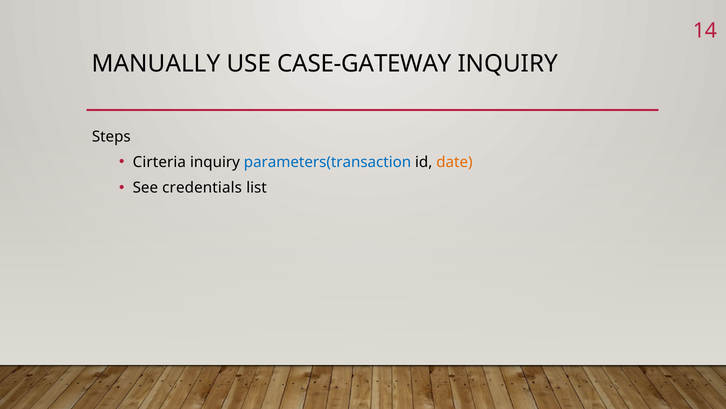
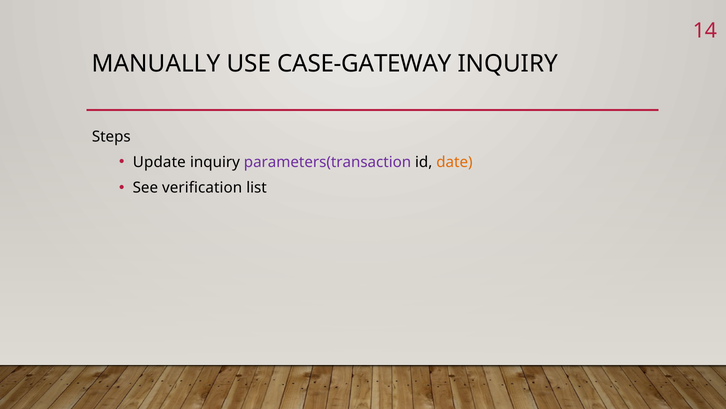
Cirteria: Cirteria -> Update (159, 162)
parameters(transaction colour: blue -> purple (328, 162)
credentials: credentials -> verification (202, 188)
